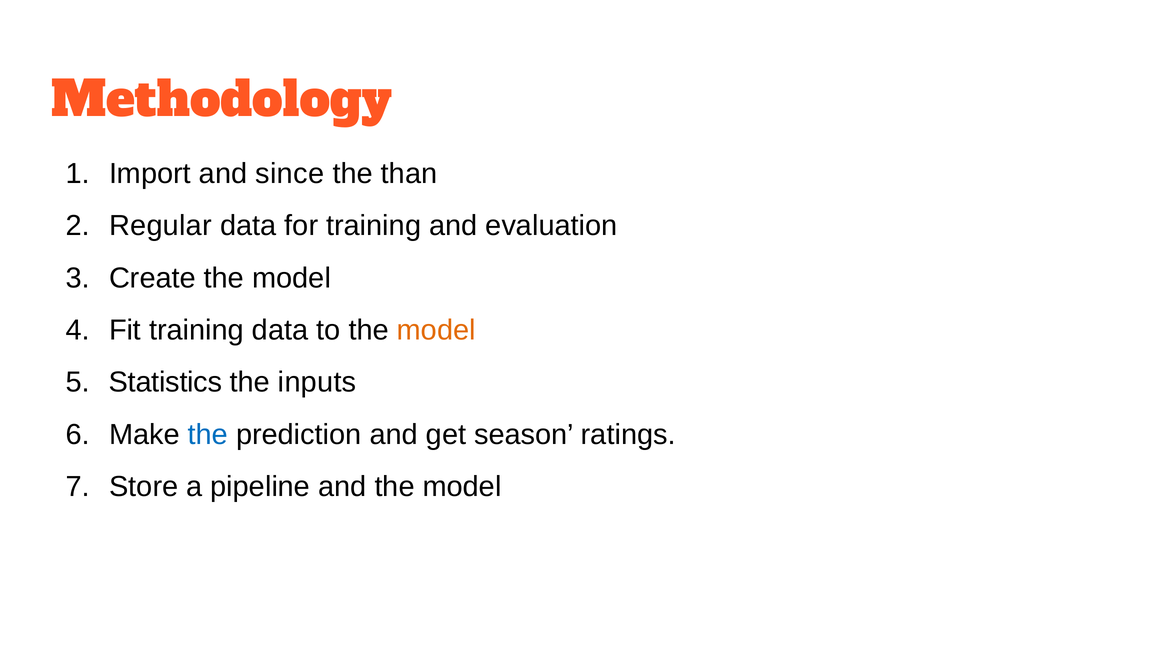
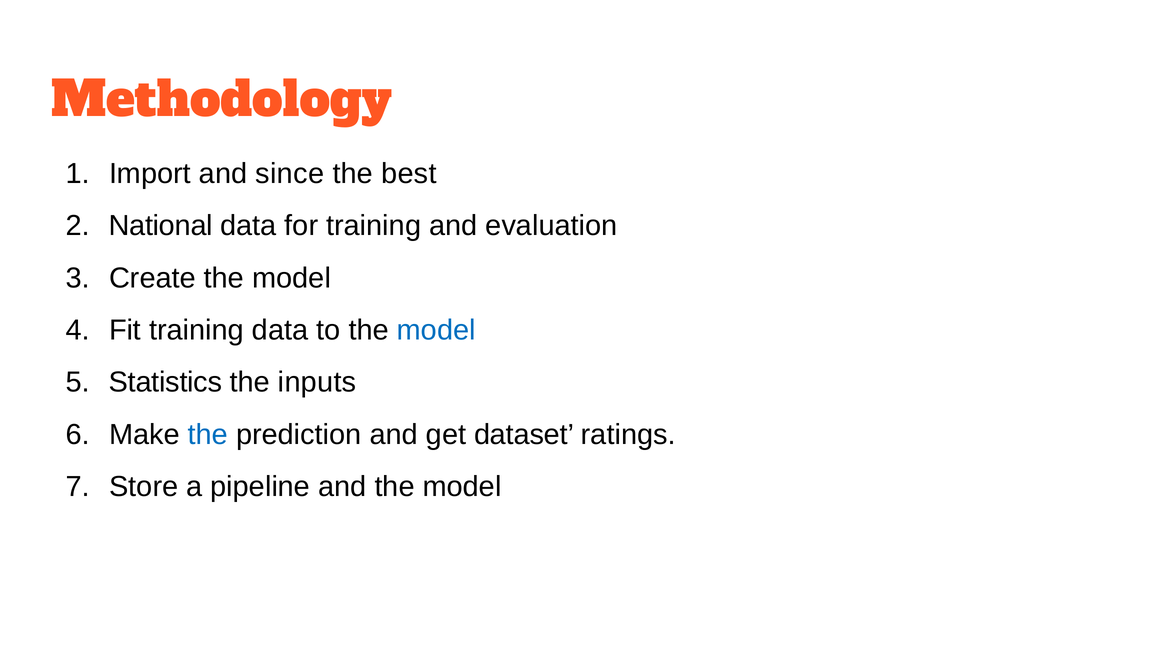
than: than -> best (409, 174)
Regular: Regular -> National (161, 226)
model colour: orange -> blue (436, 330)
season: season -> dataset (524, 434)
